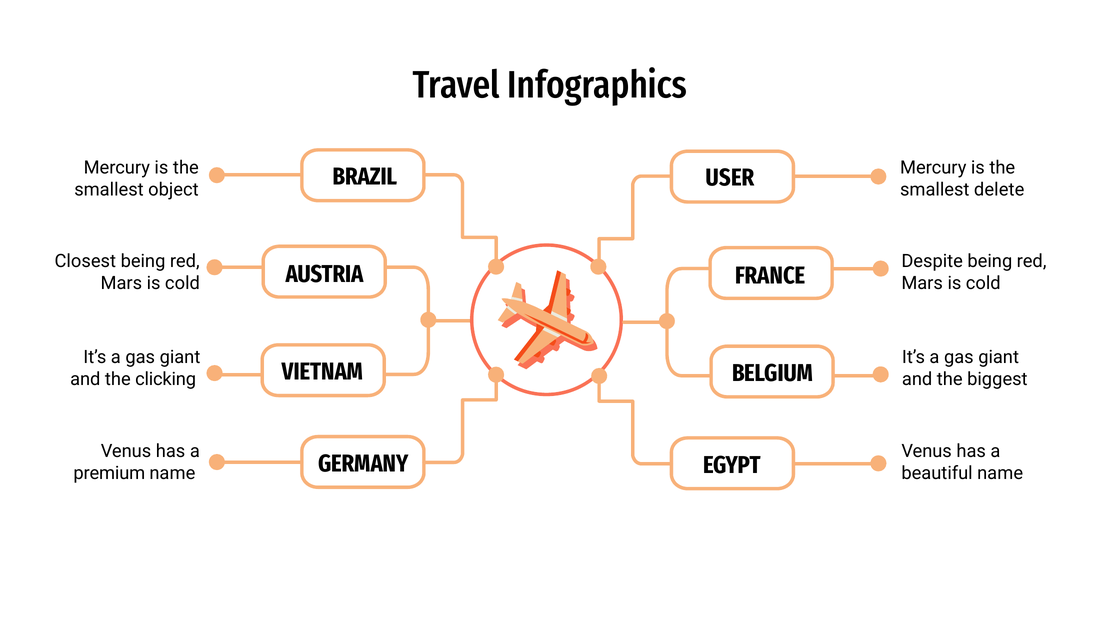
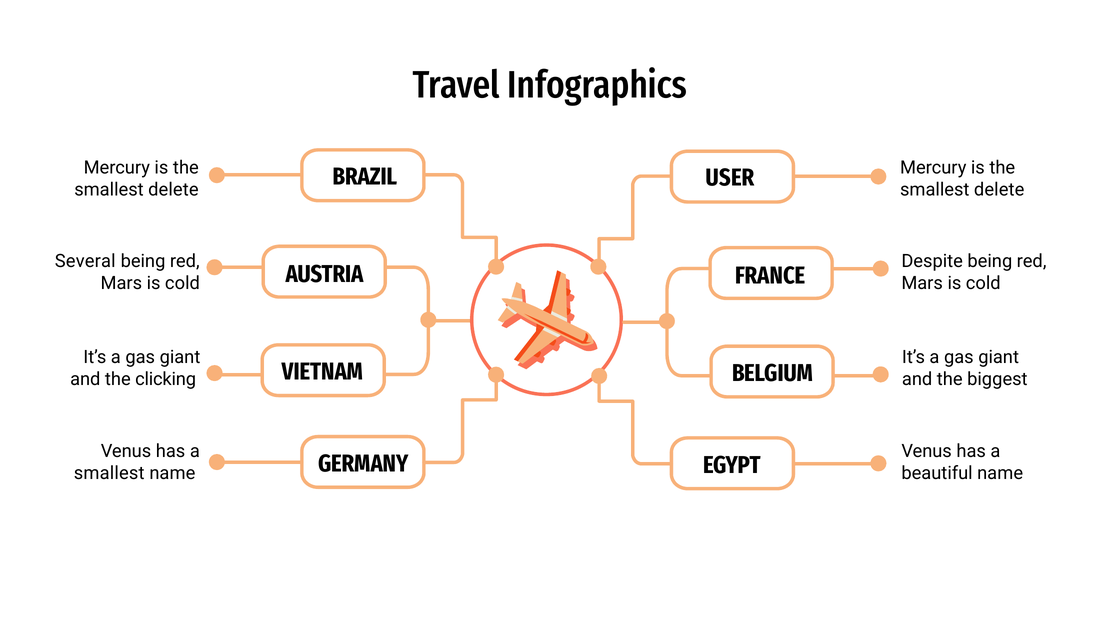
object: object -> delete (173, 189)
Closest: Closest -> Several (85, 261)
premium: premium -> smallest (109, 473)
